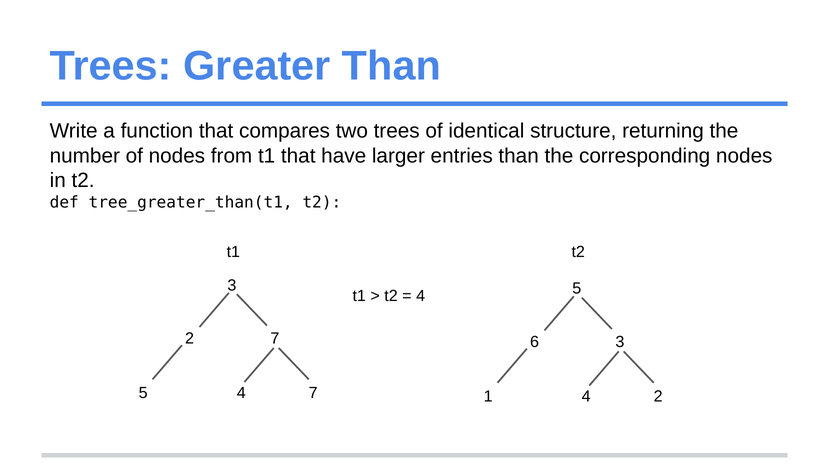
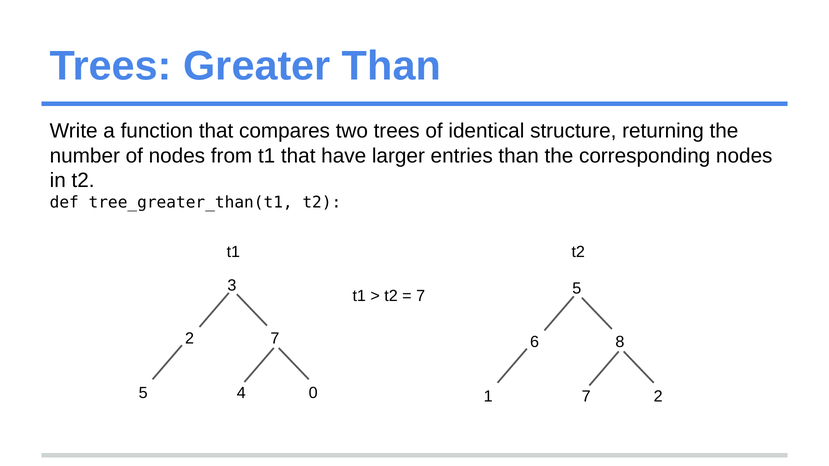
4: 4 -> 7 (421, 296)
6 3: 3 -> 8 (620, 342)
4 7: 7 -> 0 (313, 393)
1 4: 4 -> 7 (586, 397)
